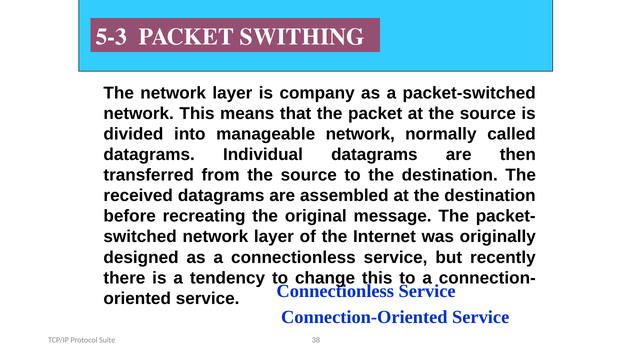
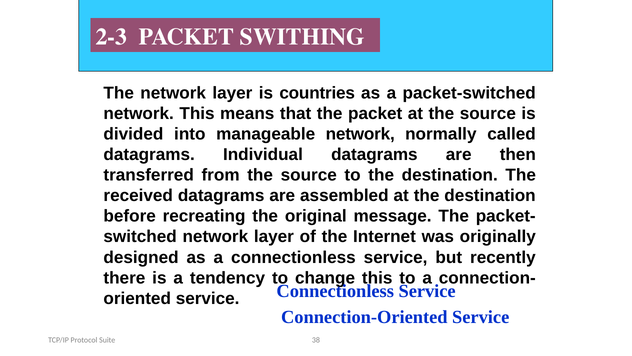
5-3: 5-3 -> 2-3 (111, 37)
company: company -> countries (317, 93)
